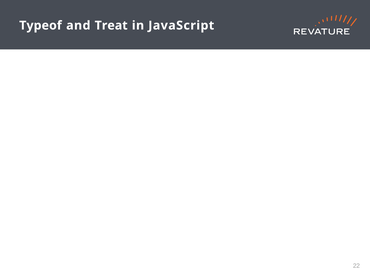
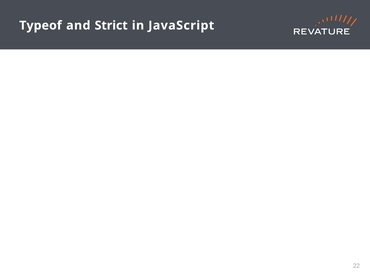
Treat: Treat -> Strict (111, 25)
